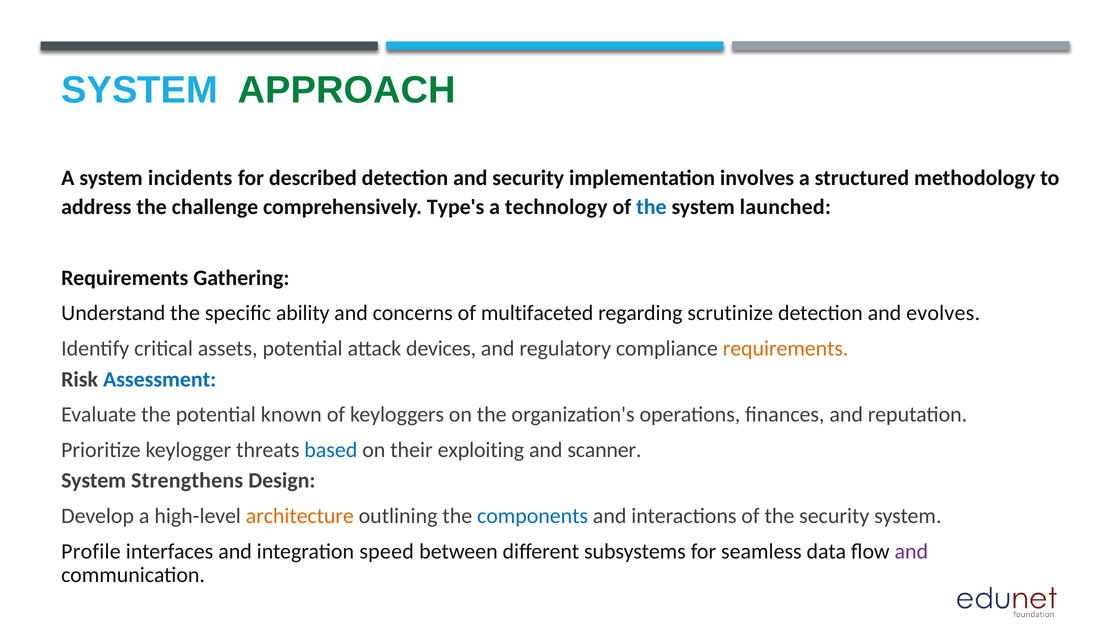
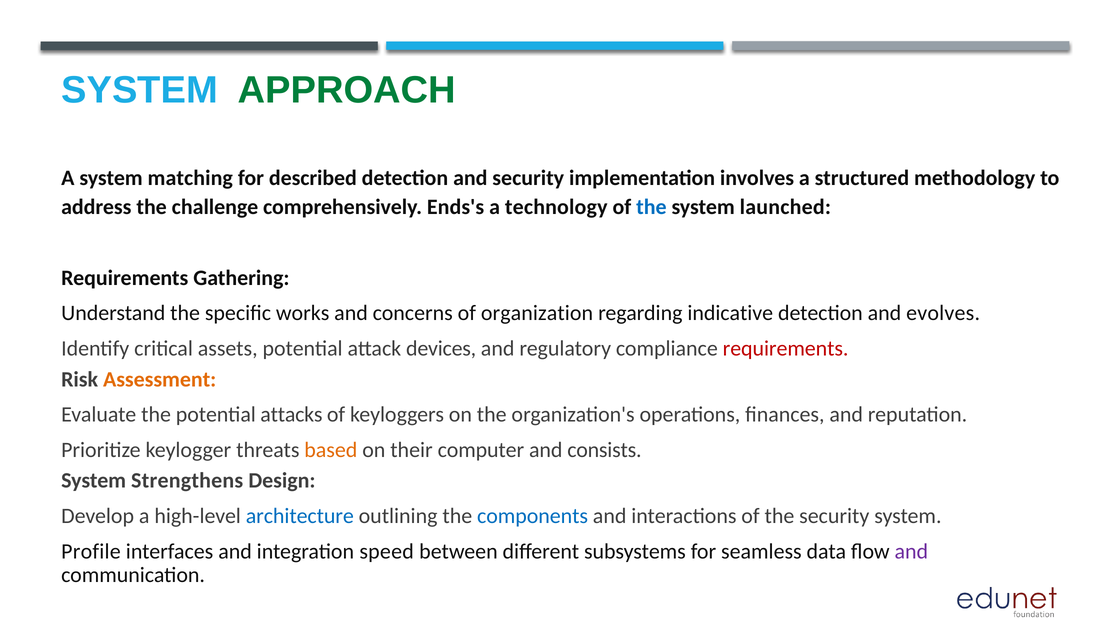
incidents: incidents -> matching (190, 178)
Type's: Type's -> Ends's (456, 207)
ability: ability -> works (303, 313)
multifaceted: multifaceted -> organization (537, 313)
scrutinize: scrutinize -> indicative (730, 313)
requirements colour: orange -> red (786, 349)
Assessment colour: blue -> orange (160, 380)
known: known -> attacks (291, 415)
based colour: blue -> orange (331, 450)
exploiting: exploiting -> computer (481, 450)
scanner: scanner -> consists (604, 450)
architecture colour: orange -> blue (300, 516)
